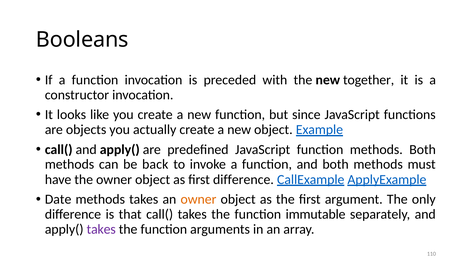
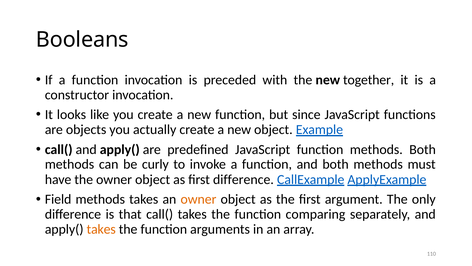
back: back -> curly (155, 164)
Date: Date -> Field (58, 199)
immutable: immutable -> comparing (316, 214)
takes colour: purple -> orange (101, 229)
